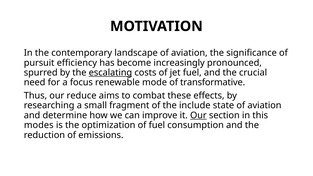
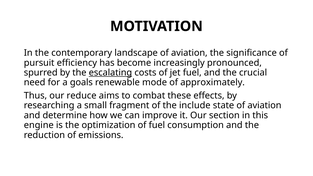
focus: focus -> goals (81, 83)
transformative: transformative -> approximately (213, 83)
Our underline: present -> none (198, 115)
modes: modes -> engine (39, 125)
